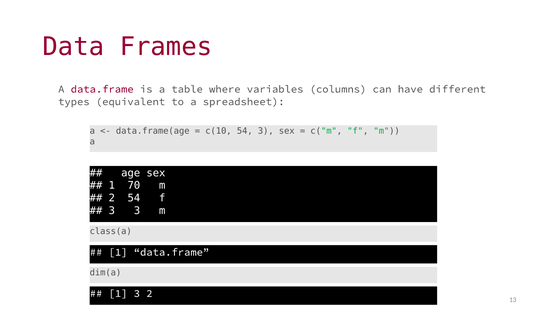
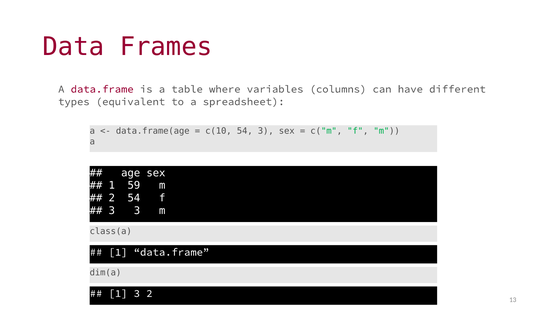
70: 70 -> 59 (134, 186)
